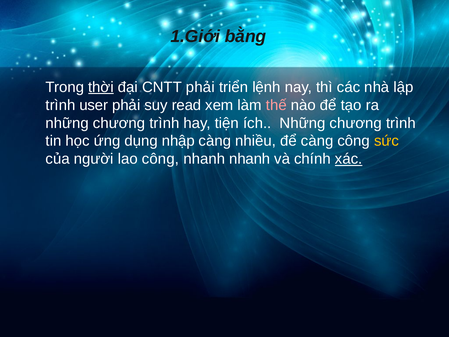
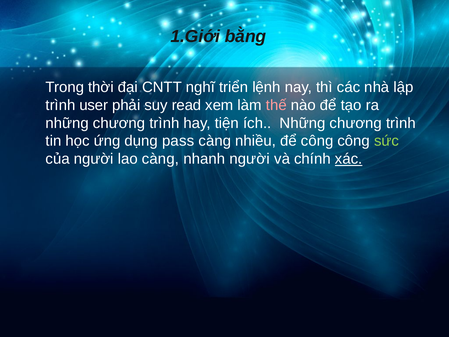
thời underline: present -> none (101, 87)
CNTT phải: phải -> nghĩ (200, 87)
nhập: nhập -> pass (178, 141)
để càng: càng -> công (317, 141)
sức colour: yellow -> light green (387, 141)
lao công: công -> càng (160, 159)
nhanh nhanh: nhanh -> người (250, 159)
